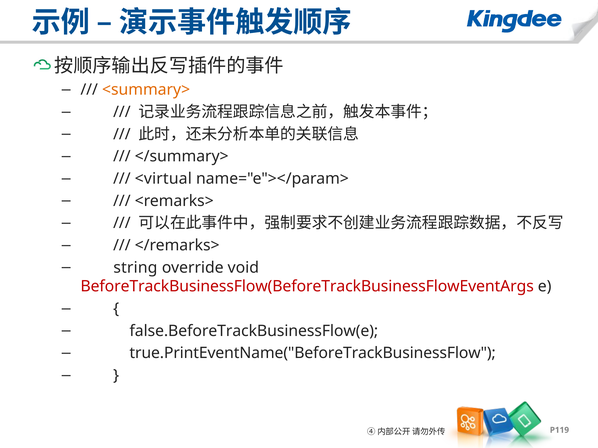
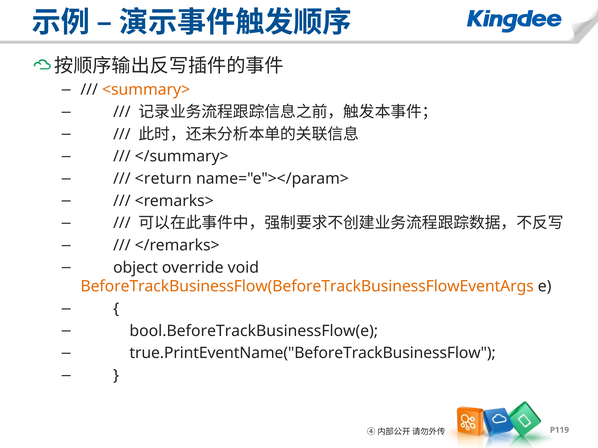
<virtual: <virtual -> <return (163, 179)
string: string -> object (136, 268)
BeforeTrackBusinessFlow(BeforeTrackBusinessFlowEventArgs colour: red -> orange (307, 287)
false.BeforeTrackBusinessFlow(e: false.BeforeTrackBusinessFlow(e -> bool.BeforeTrackBusinessFlow(e (254, 331)
